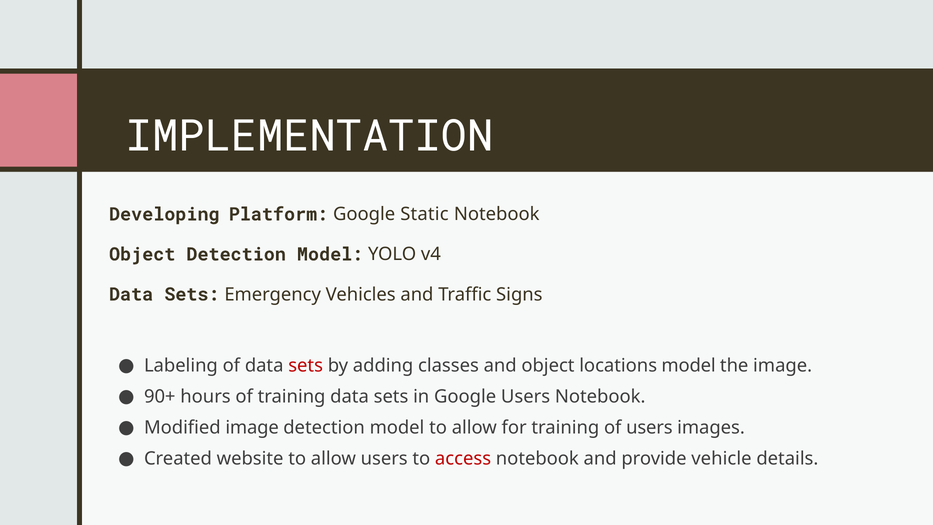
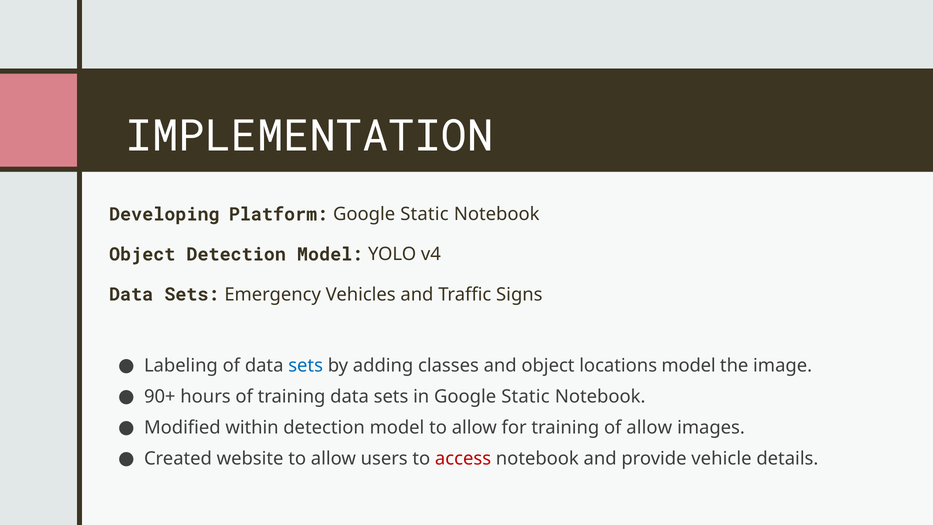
sets colour: red -> blue (306, 365)
in Google Users: Users -> Static (525, 396)
Modified image: image -> within (252, 427)
of users: users -> allow (649, 427)
